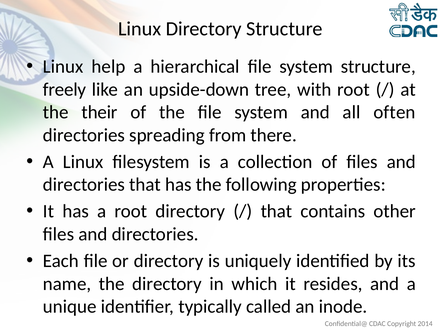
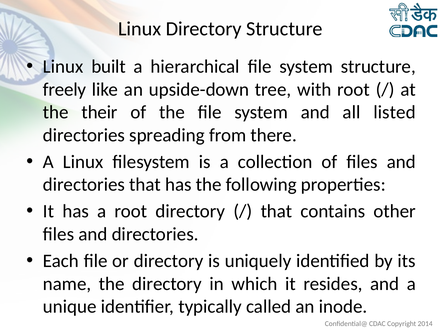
help: help -> built (109, 67)
often: often -> listed (395, 112)
